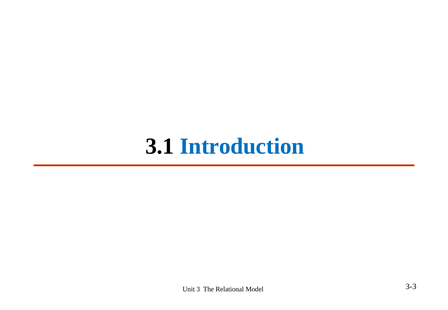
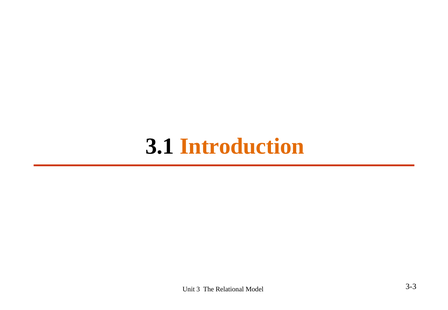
Introduction colour: blue -> orange (242, 146)
